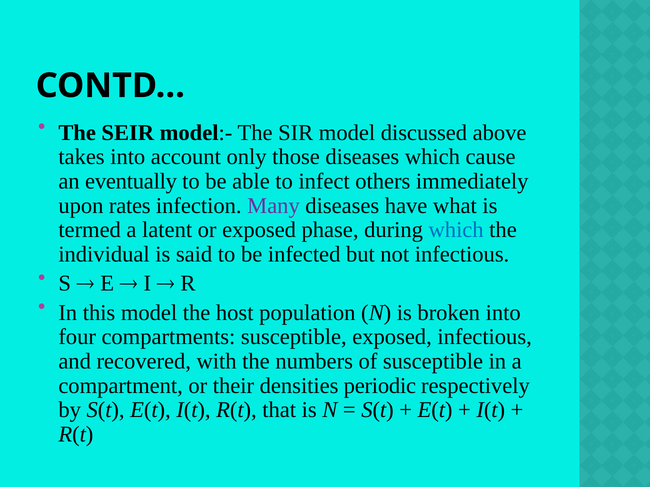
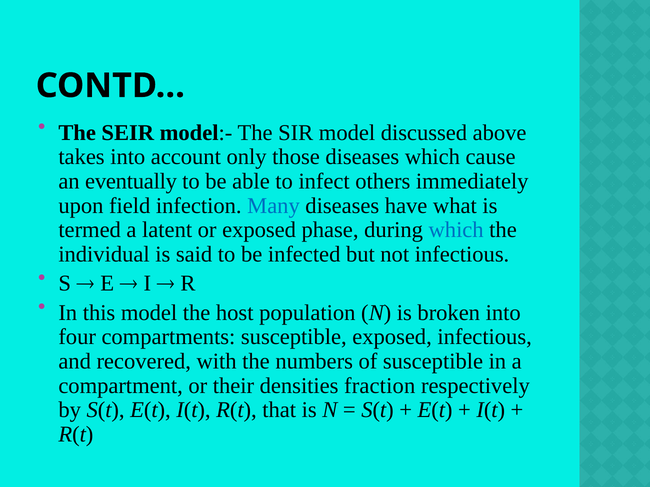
rates: rates -> field (130, 206)
Many colour: purple -> blue (273, 206)
periodic: periodic -> fraction (380, 386)
